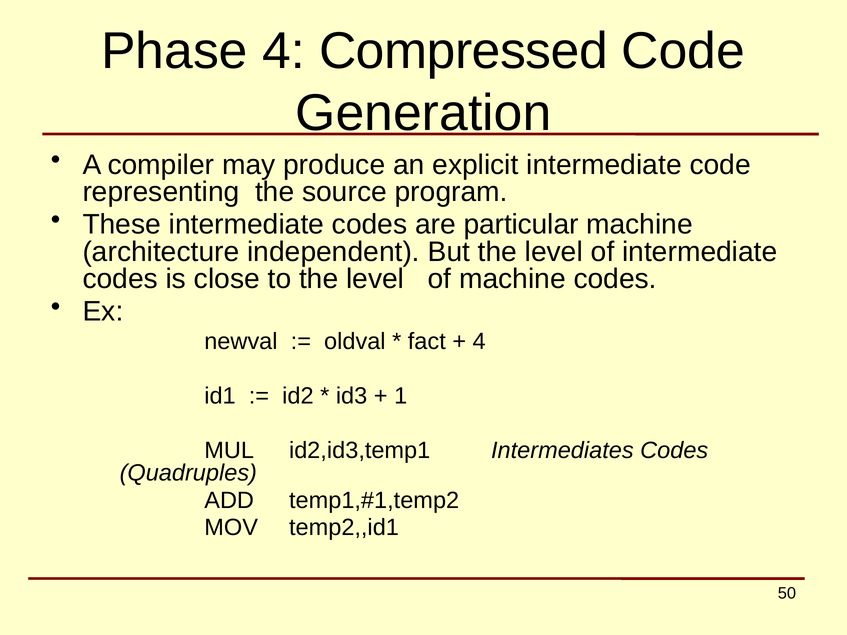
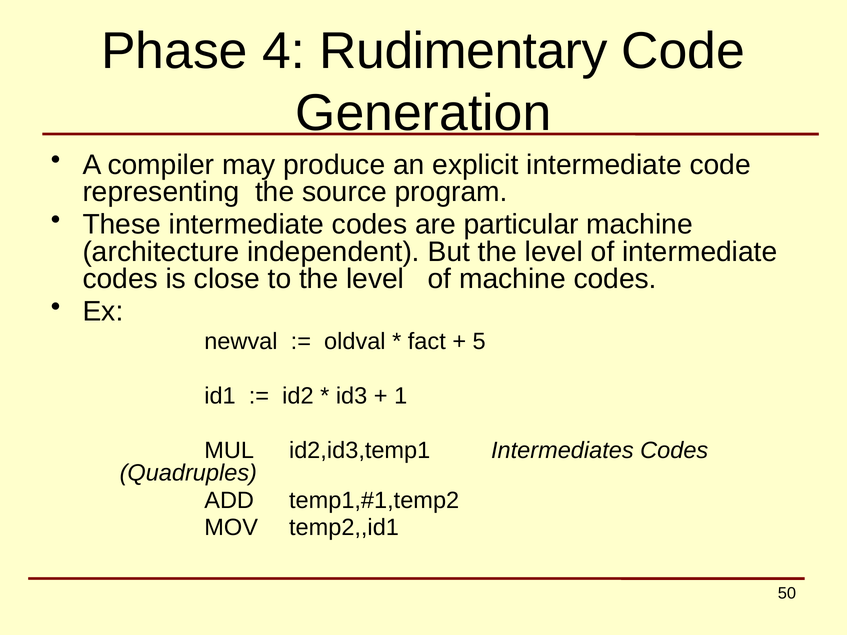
Compressed: Compressed -> Rudimentary (463, 51)
4: 4 -> 5 (479, 341)
